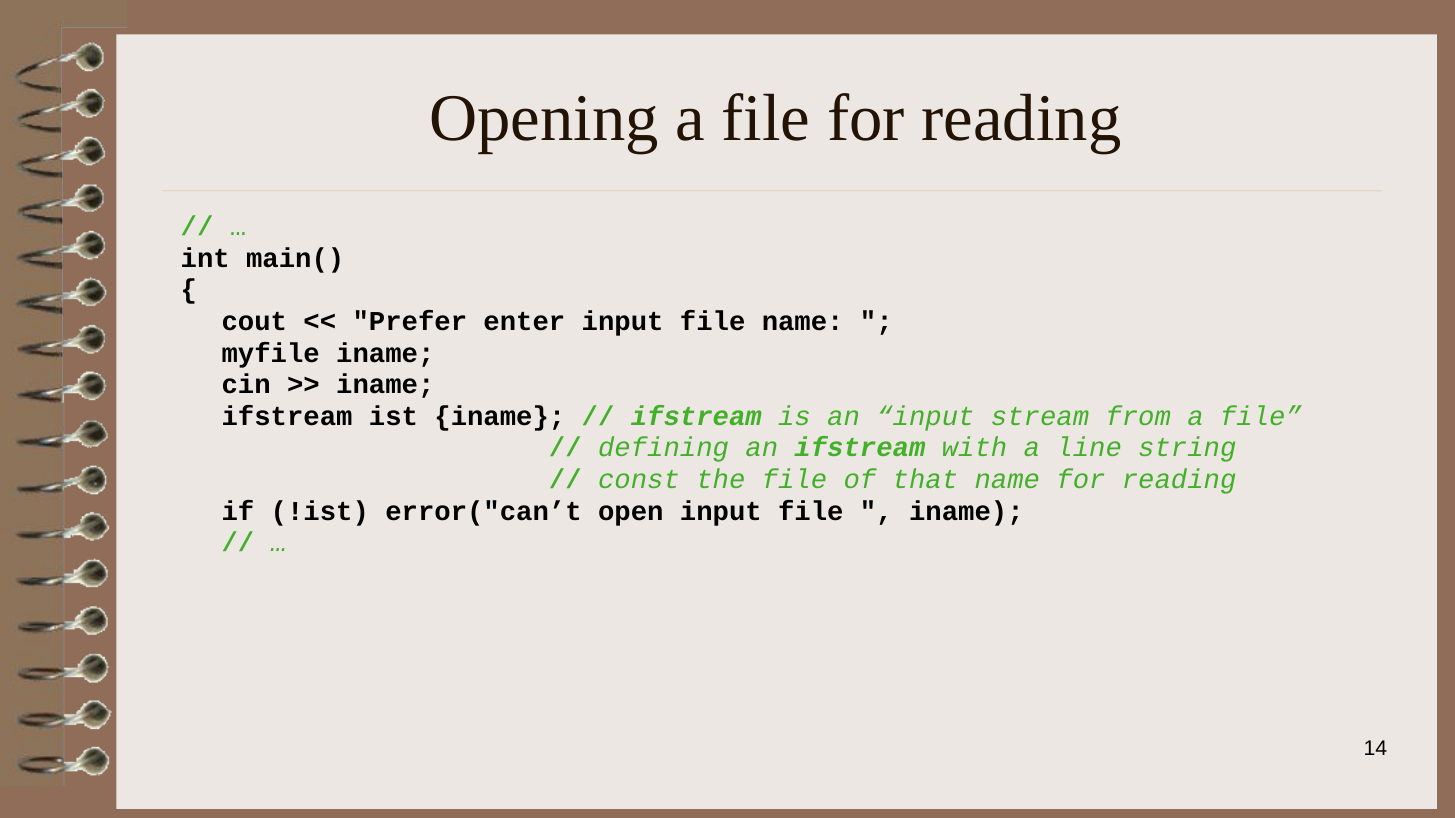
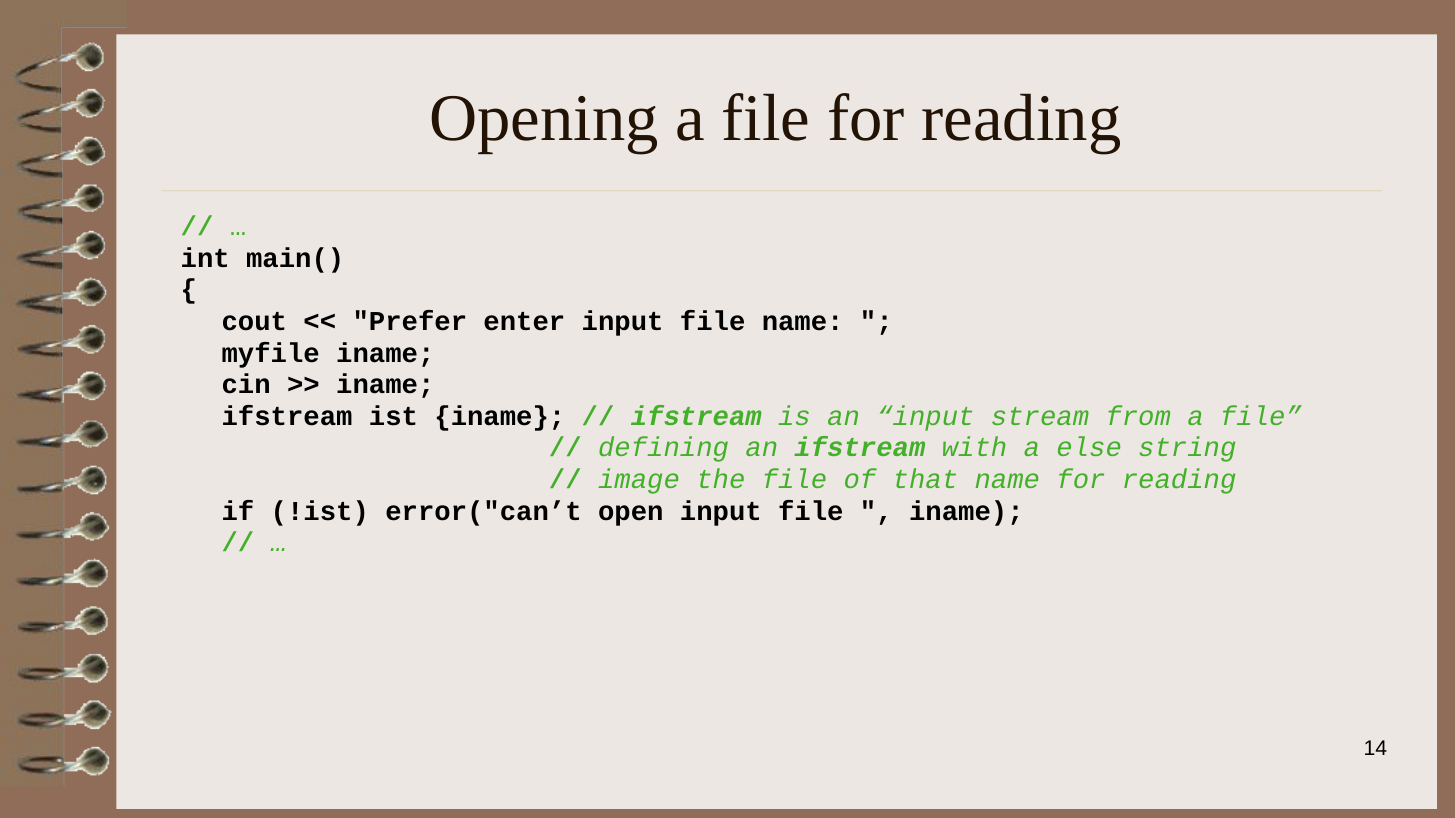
line: line -> else (1089, 448)
const: const -> image (639, 480)
